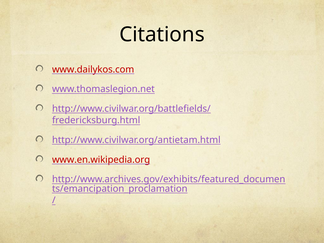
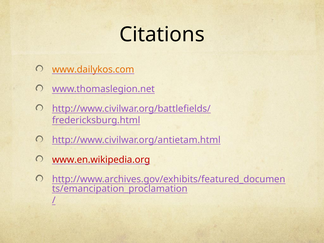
www.dailykos.com colour: red -> orange (93, 69)
